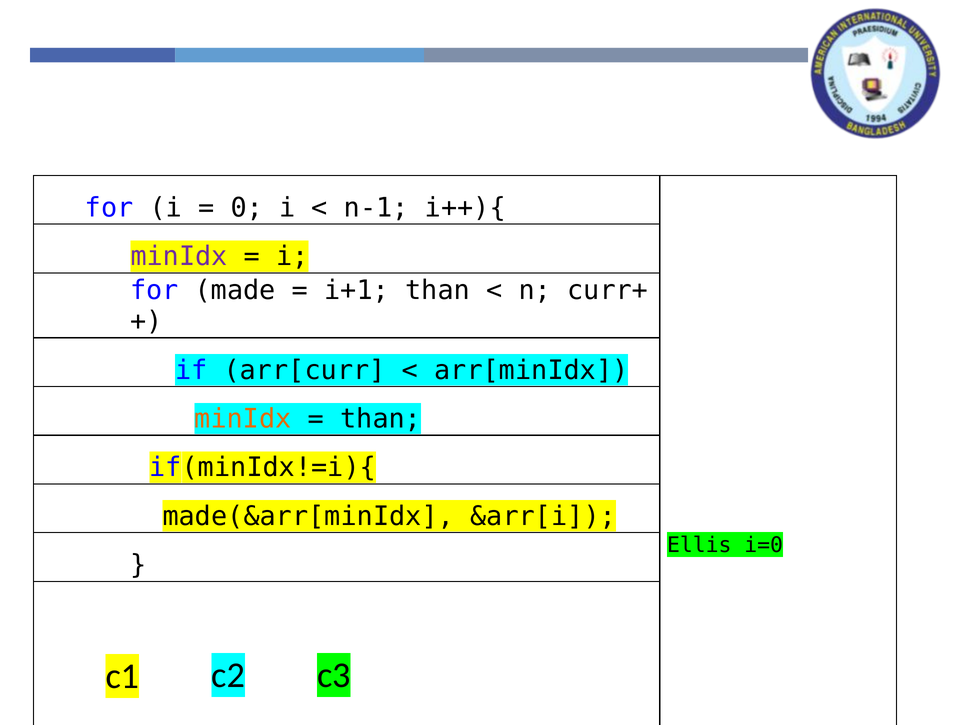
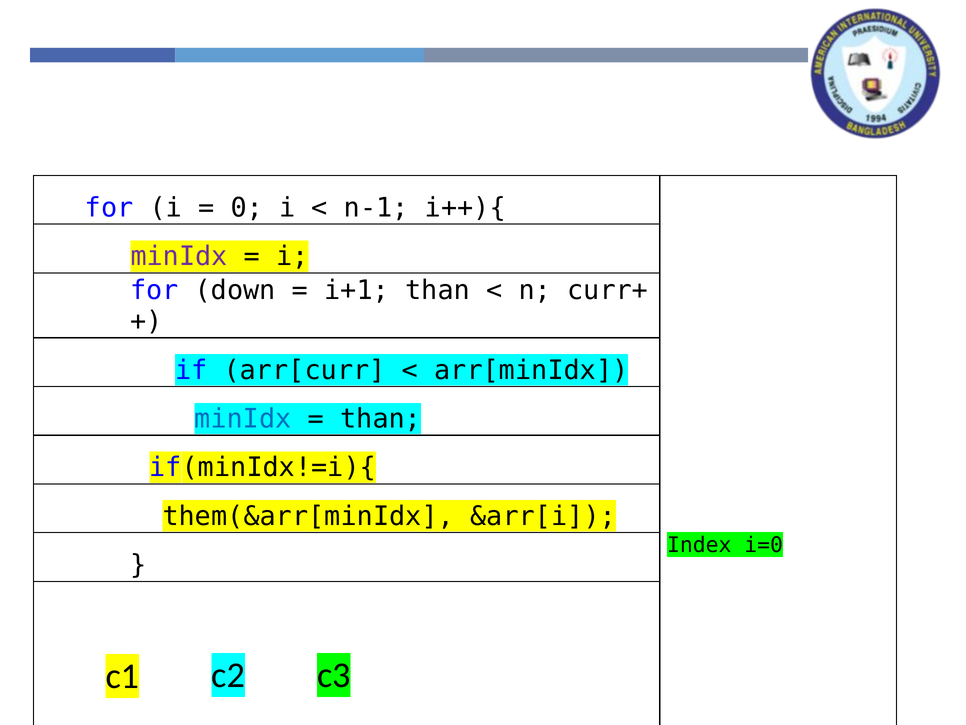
made: made -> down (235, 290)
minIdx colour: orange -> blue (243, 419)
made(&arr[minIdx: made(&arr[minIdx -> them(&arr[minIdx (308, 516)
Ellis: Ellis -> Index (699, 545)
